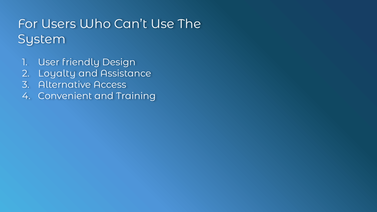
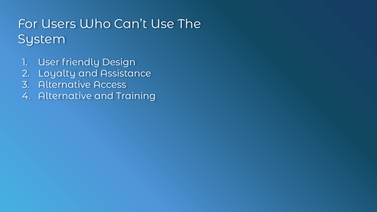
Convenient: Convenient -> Alternative (65, 96)
